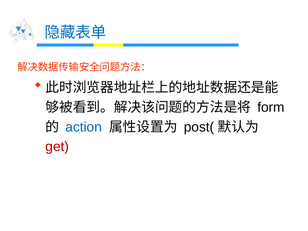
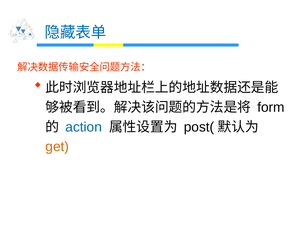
get colour: red -> orange (57, 147)
